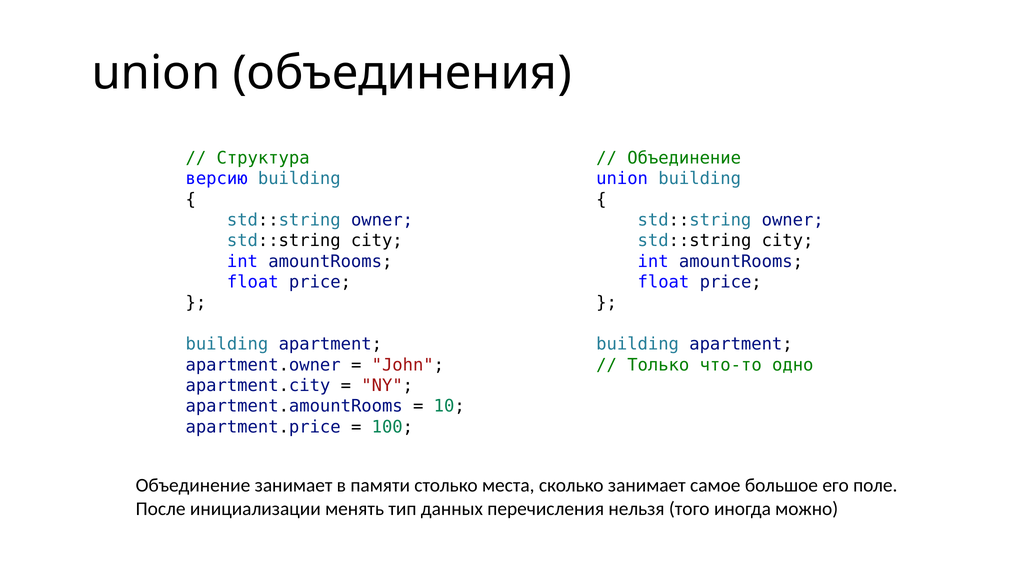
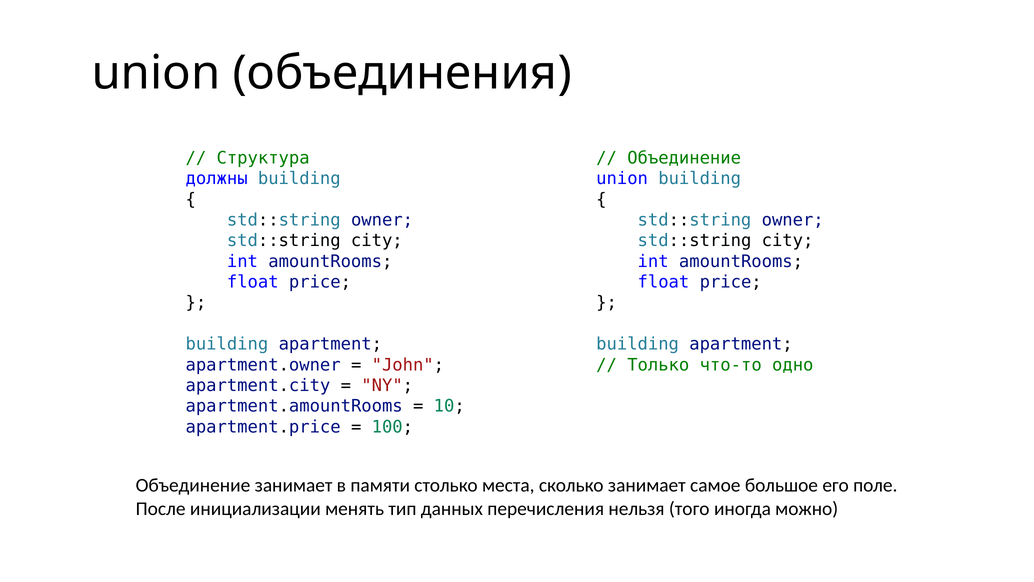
версию: версию -> должны (217, 179)
